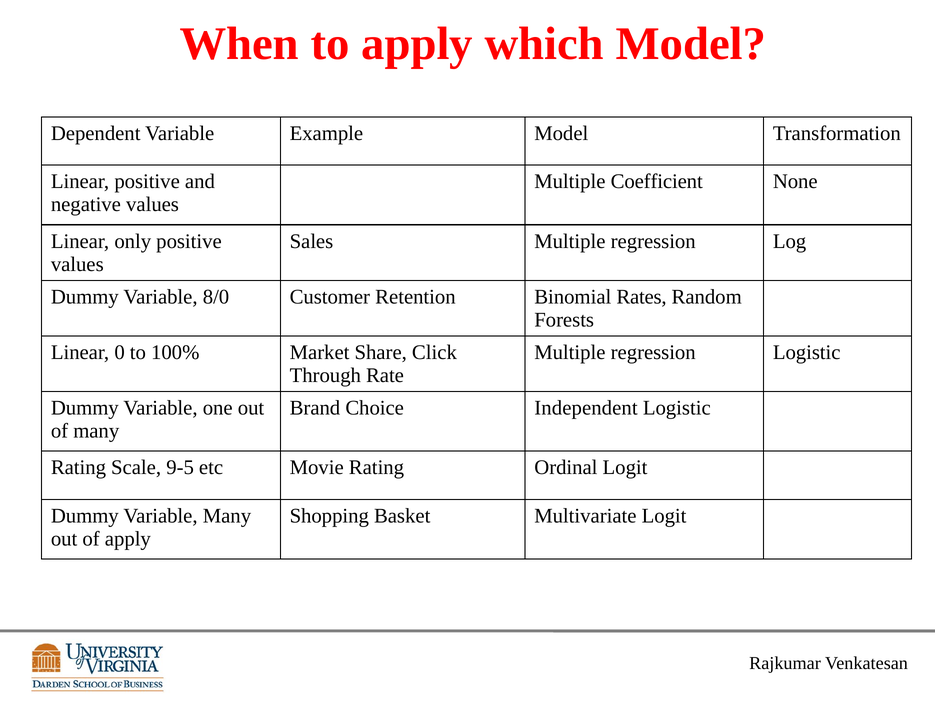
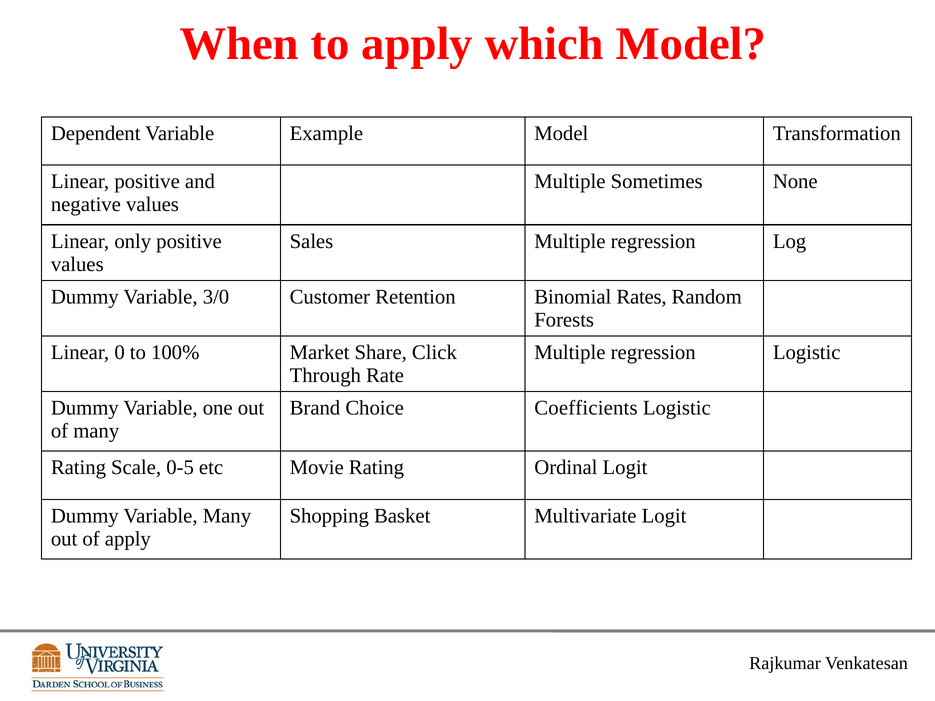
Coefficient: Coefficient -> Sometimes (657, 182)
8/0: 8/0 -> 3/0 (216, 297)
Independent: Independent -> Coefficients (586, 408)
9-5: 9-5 -> 0-5 (180, 468)
